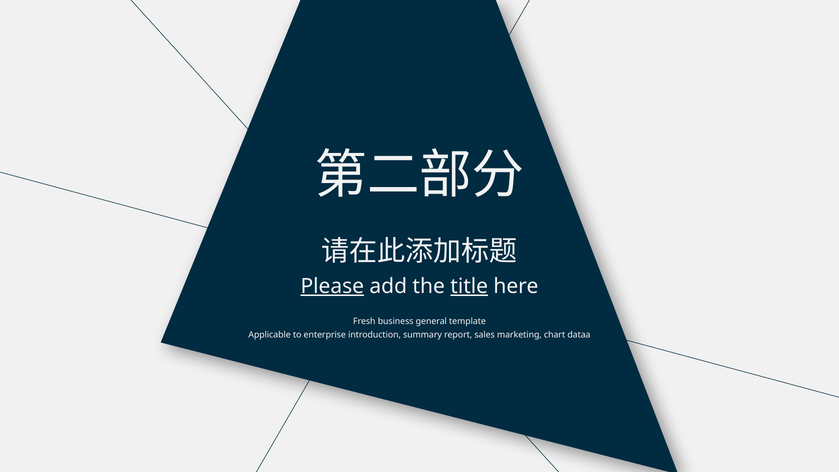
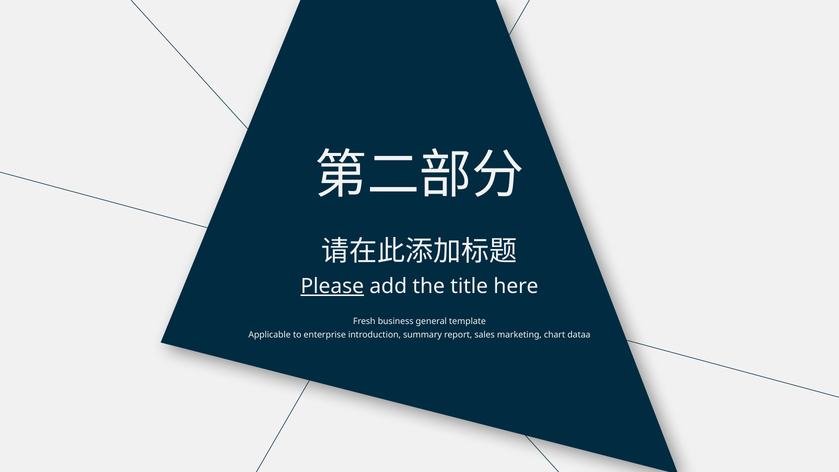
title underline: present -> none (469, 286)
